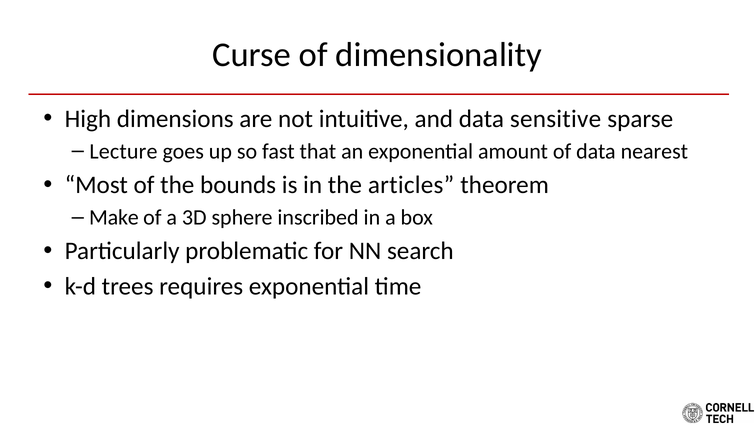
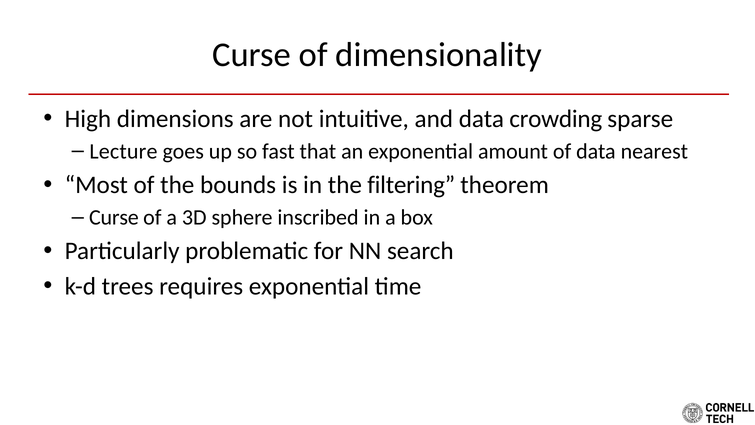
sensitive: sensitive -> crowding (556, 119)
articles: articles -> filtering (411, 185)
Make: Make -> Curse (114, 217)
